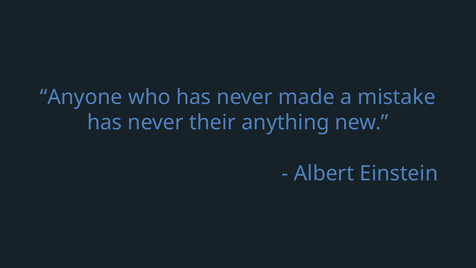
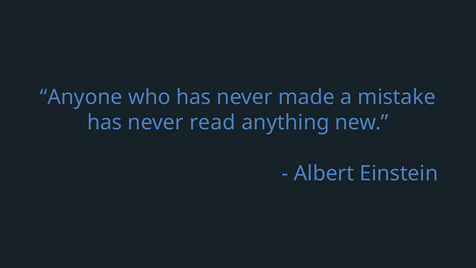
their: their -> read (212, 122)
